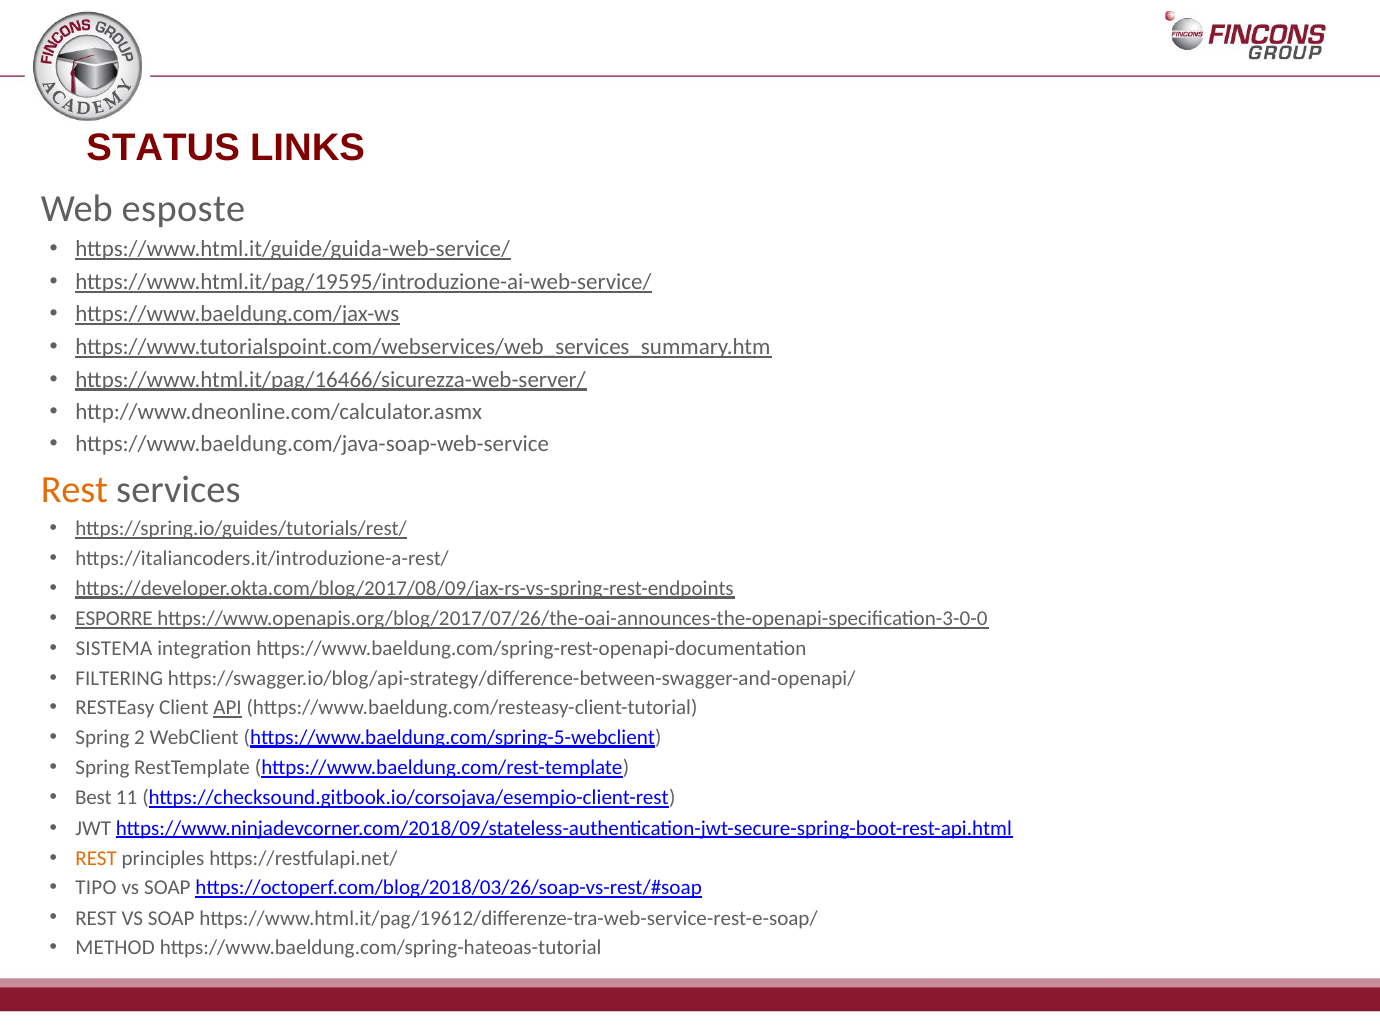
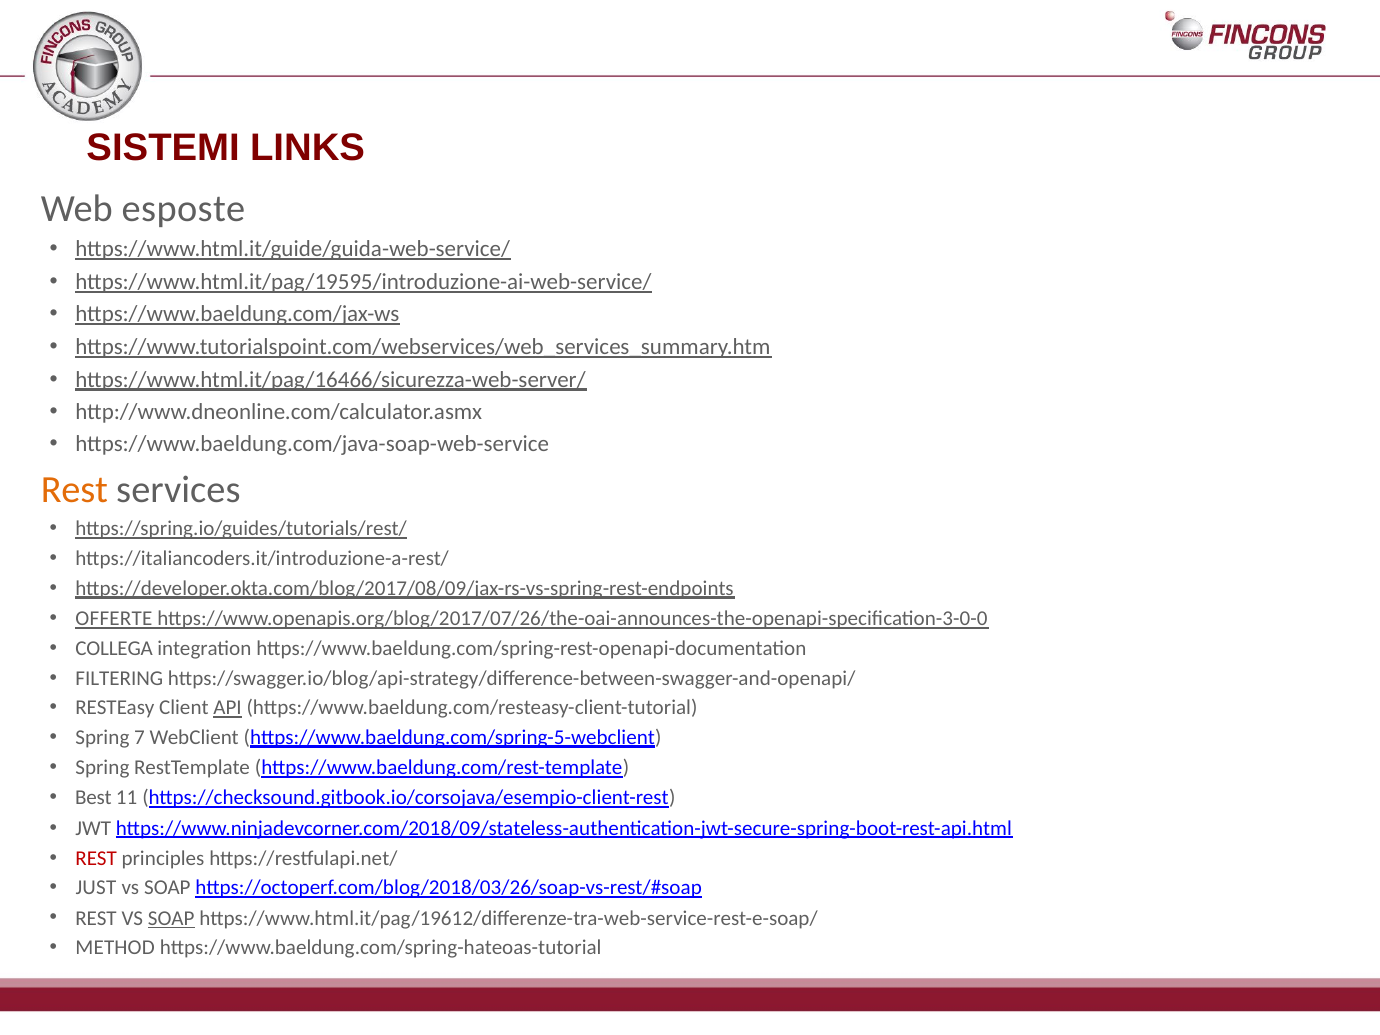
STATUS: STATUS -> SISTEMI (163, 147)
ESPORRE: ESPORRE -> OFFERTE (114, 619)
SISTEMA: SISTEMA -> COLLEGA (114, 649)
2: 2 -> 7 (140, 737)
REST colour: orange -> red (96, 858)
TIPO: TIPO -> JUST (96, 888)
SOAP underline: none -> present (171, 918)
